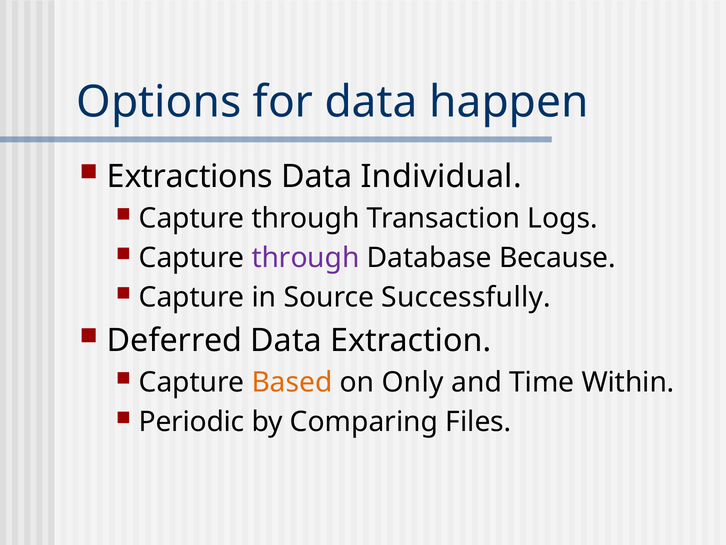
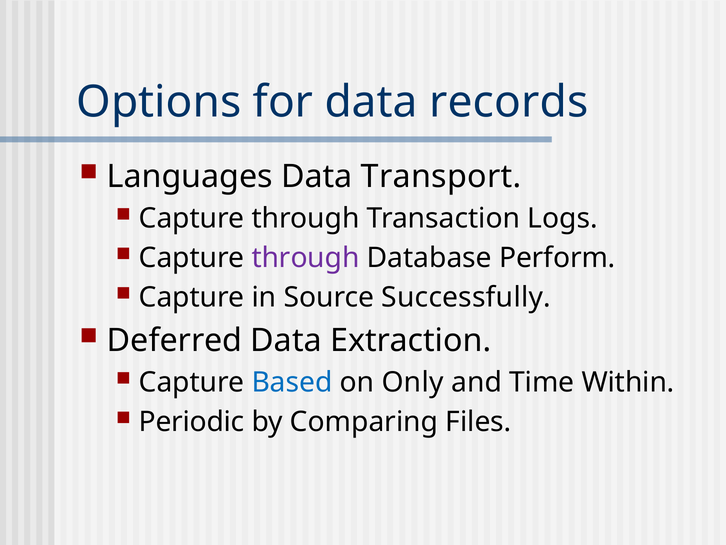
happen: happen -> records (509, 102)
Extractions: Extractions -> Languages (190, 177)
Individual: Individual -> Transport (441, 177)
Because: Because -> Perform (557, 258)
Based colour: orange -> blue (292, 382)
